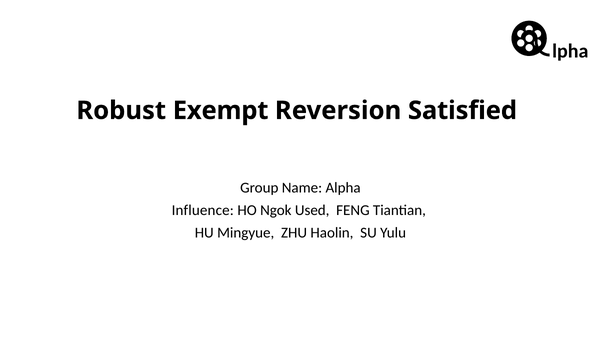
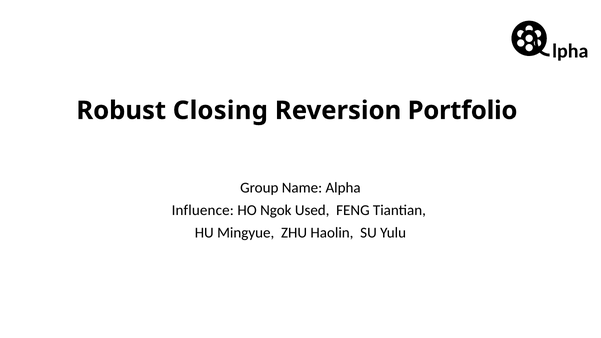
Exempt: Exempt -> Closing (220, 111)
Satisfied: Satisfied -> Portfolio (463, 111)
